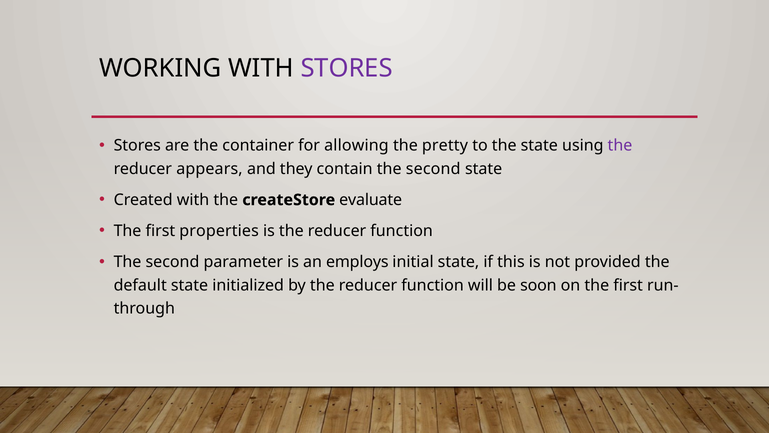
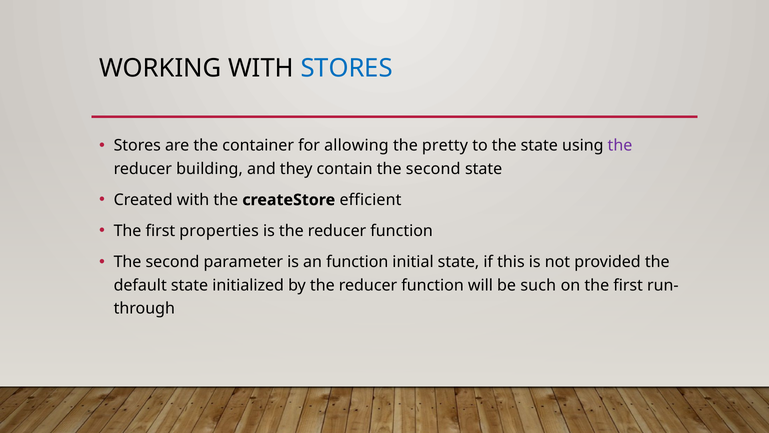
STORES colour: purple -> blue (347, 68)
appears: appears -> building (209, 169)
evaluate: evaluate -> efficient (371, 200)
an employs: employs -> function (357, 262)
soon: soon -> such (538, 285)
